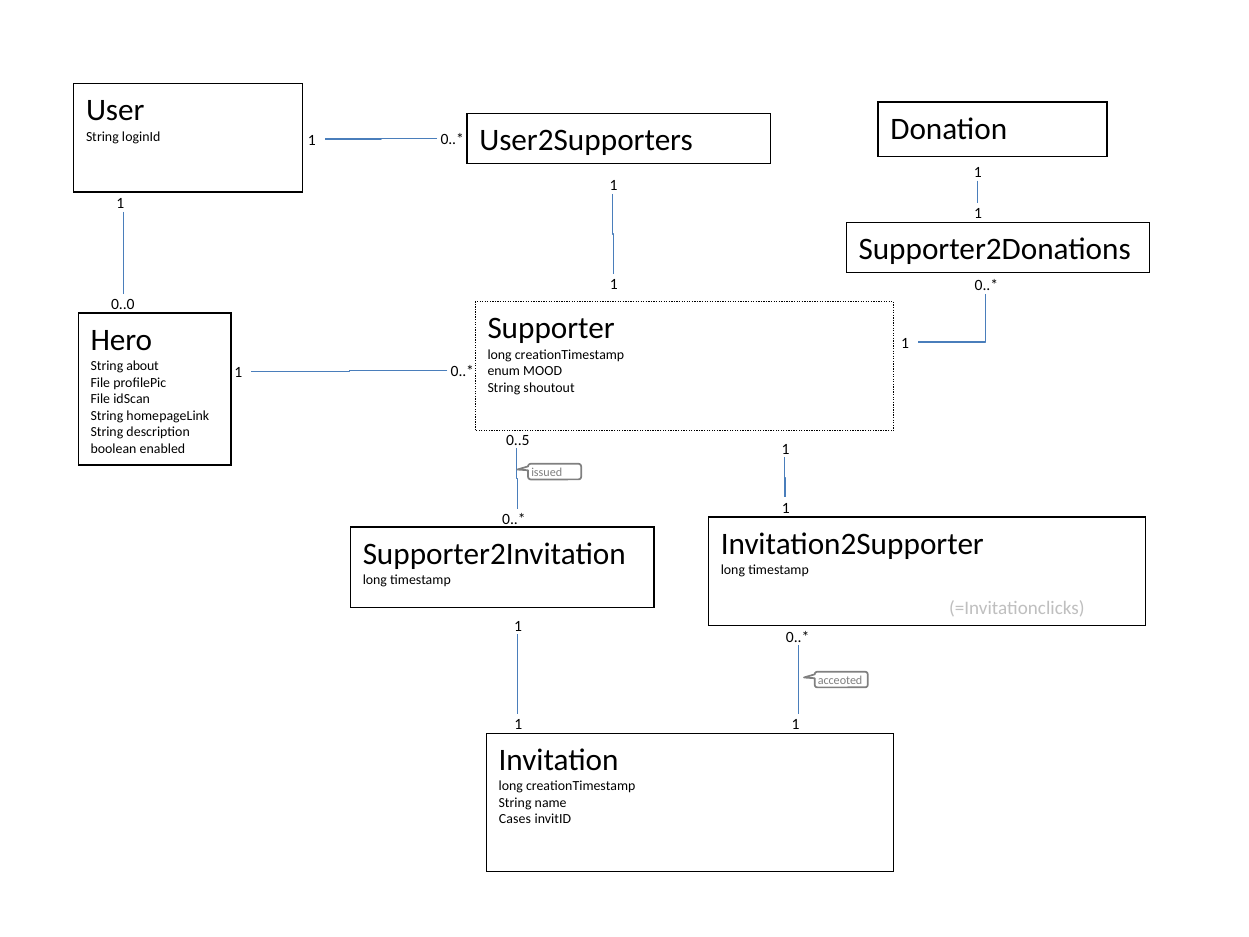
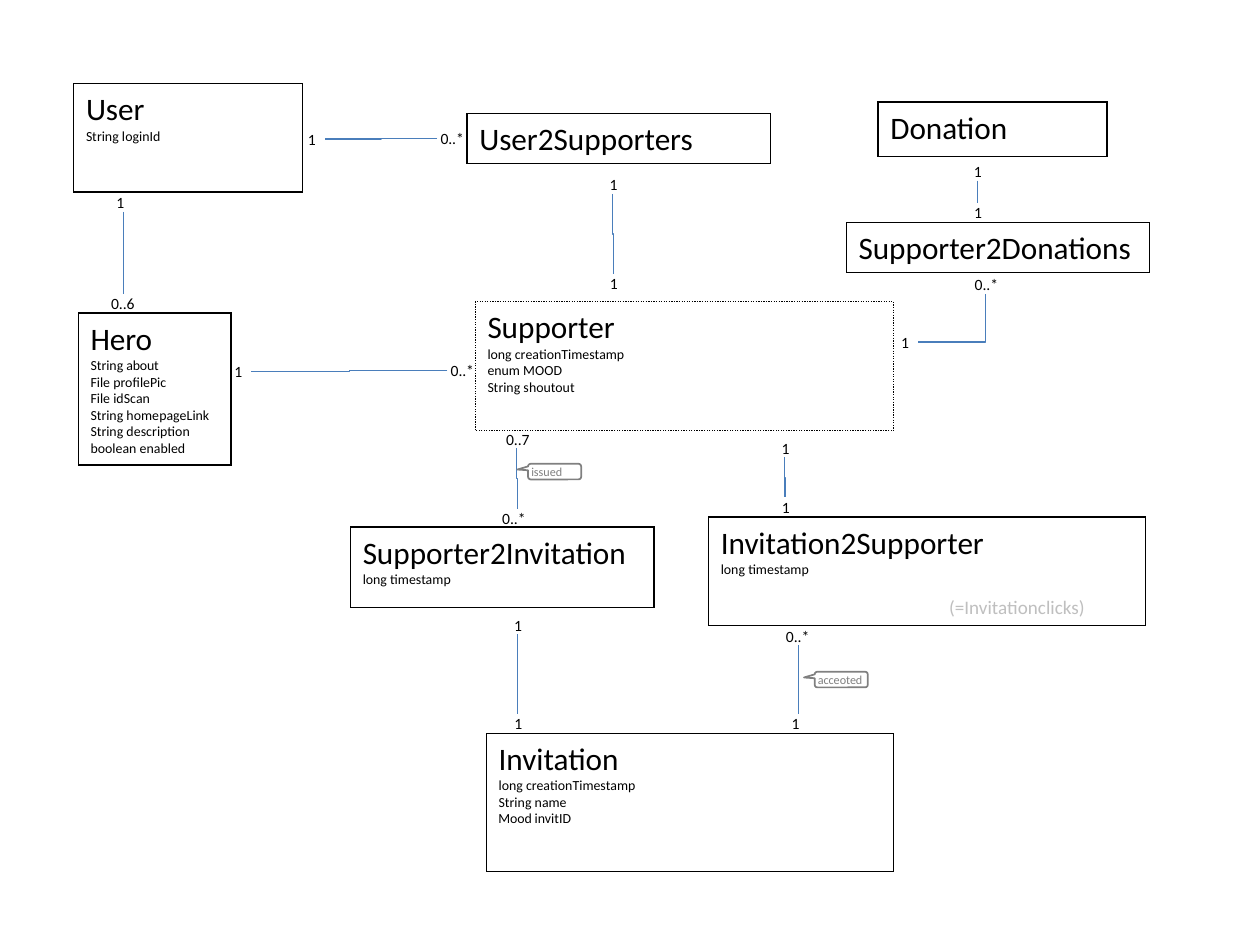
0..0: 0..0 -> 0..6 (123, 304)
0..5: 0..5 -> 0..7 (518, 440)
Cases: Cases -> Mood (515, 819)
